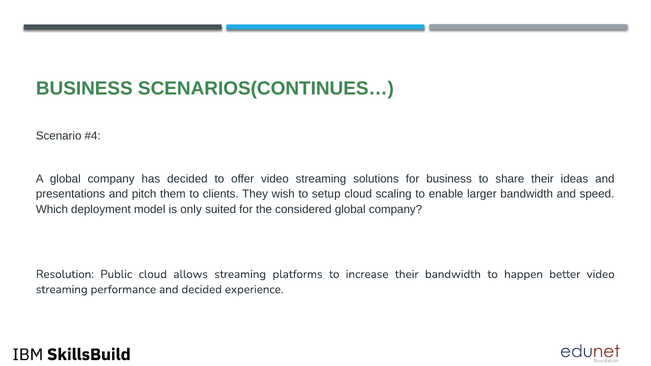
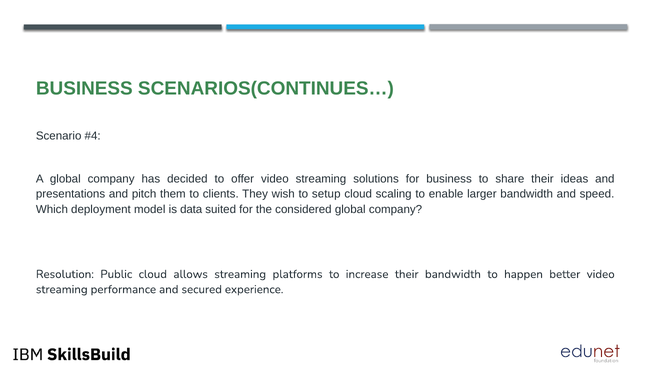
only: only -> data (191, 210)
and decided: decided -> secured (202, 290)
